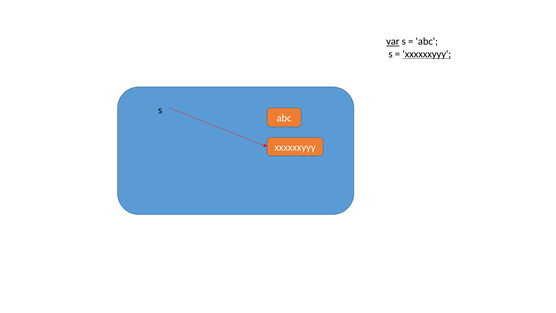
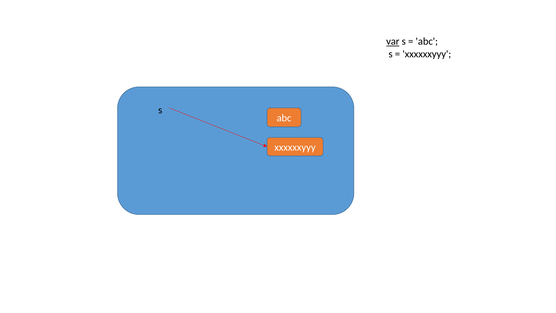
xxxxxxyyy underline: present -> none (427, 54)
